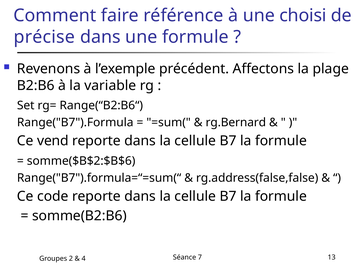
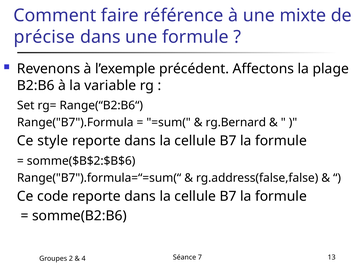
choisi: choisi -> mixte (303, 16)
vend: vend -> style (53, 141)
